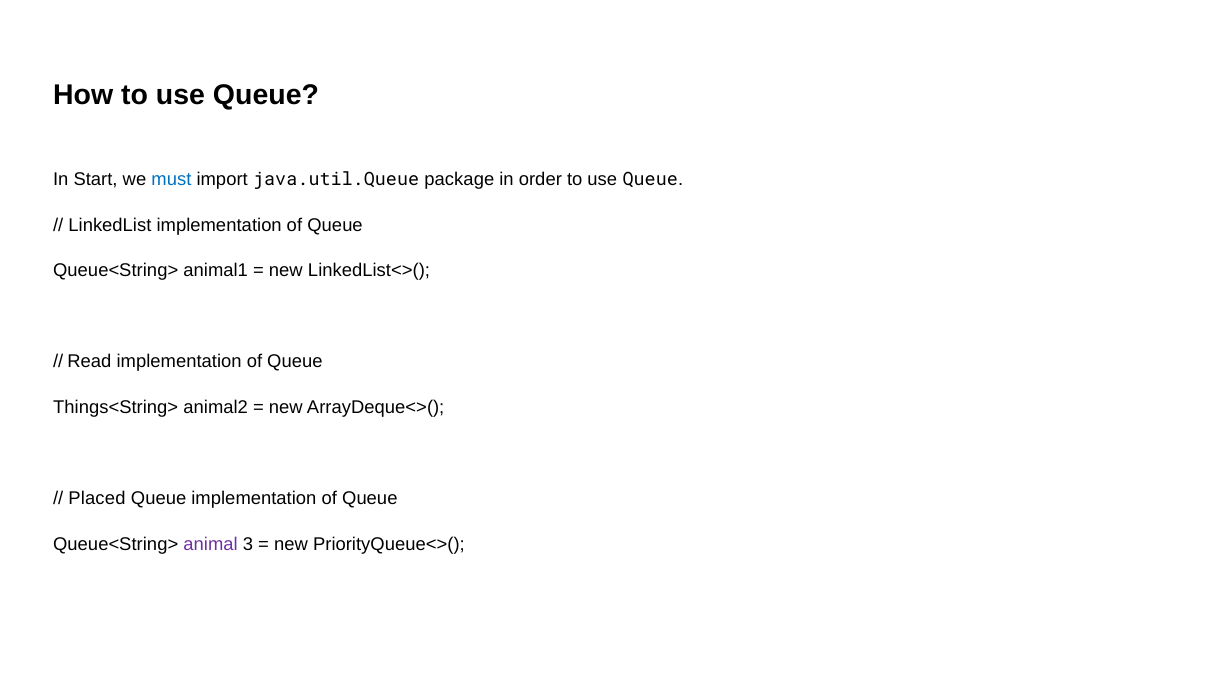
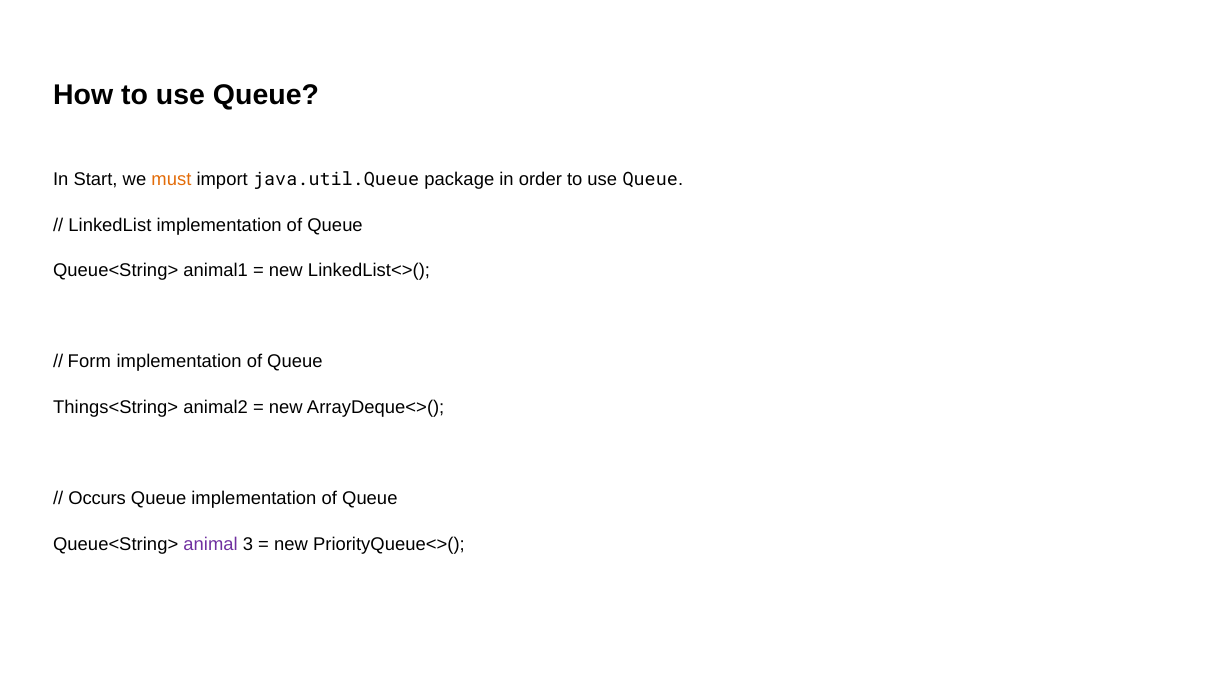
must colour: blue -> orange (171, 180)
Read: Read -> Form (89, 362)
Placed: Placed -> Occurs (97, 498)
